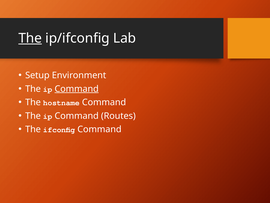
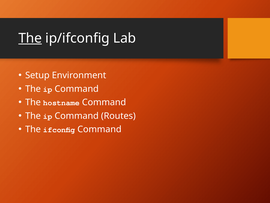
Command underline: present -> none (77, 89)
